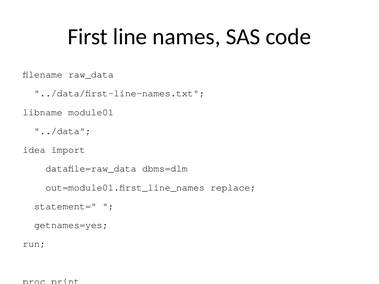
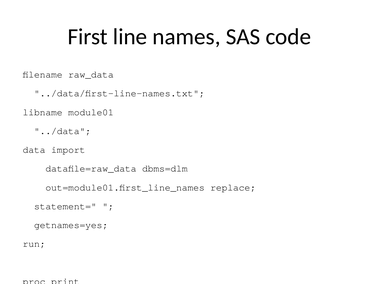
idea: idea -> data (34, 150)
